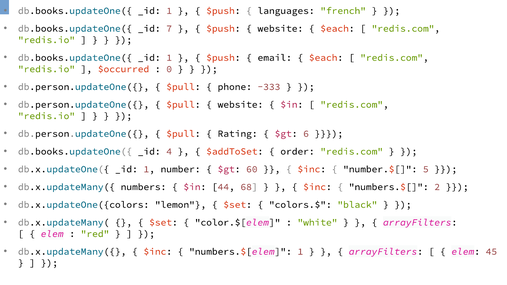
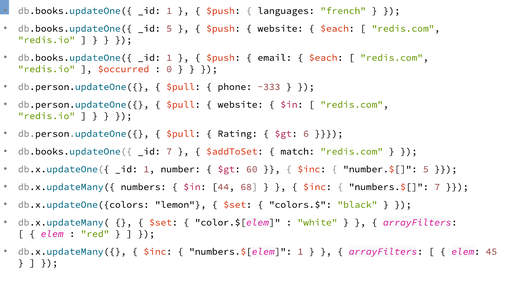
_id 7: 7 -> 5 (169, 29)
_id 4: 4 -> 7 (169, 152)
order: order -> match (297, 152)
numbers.$[ 2: 2 -> 7 (437, 187)
